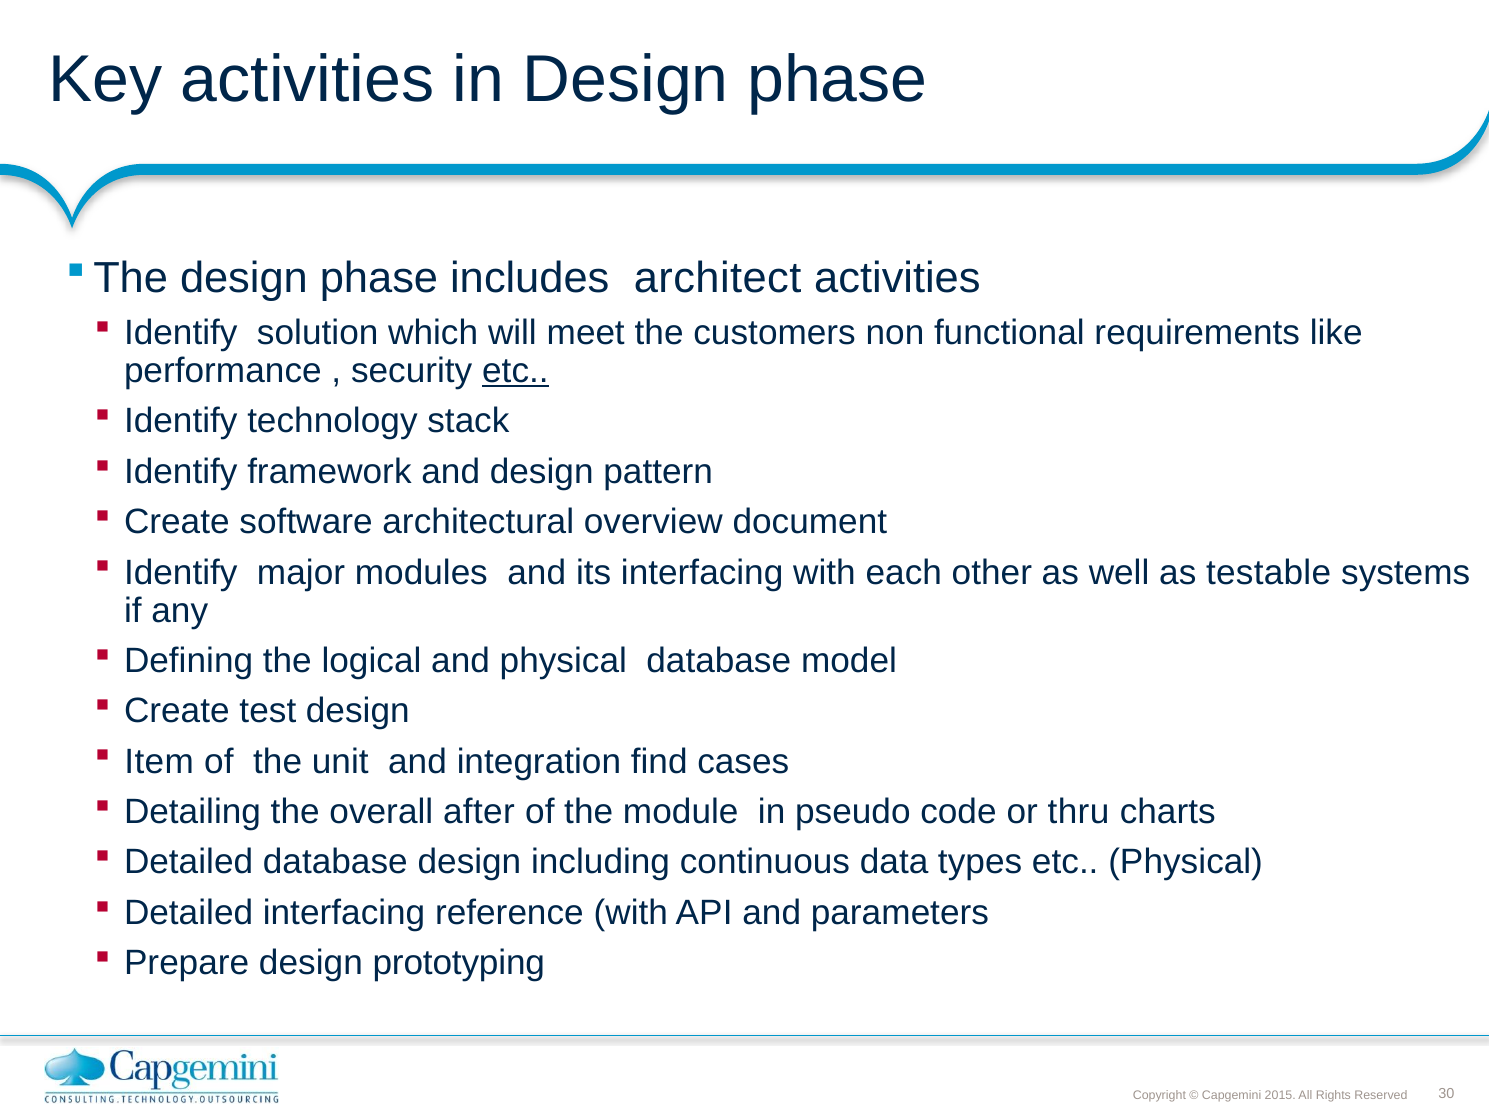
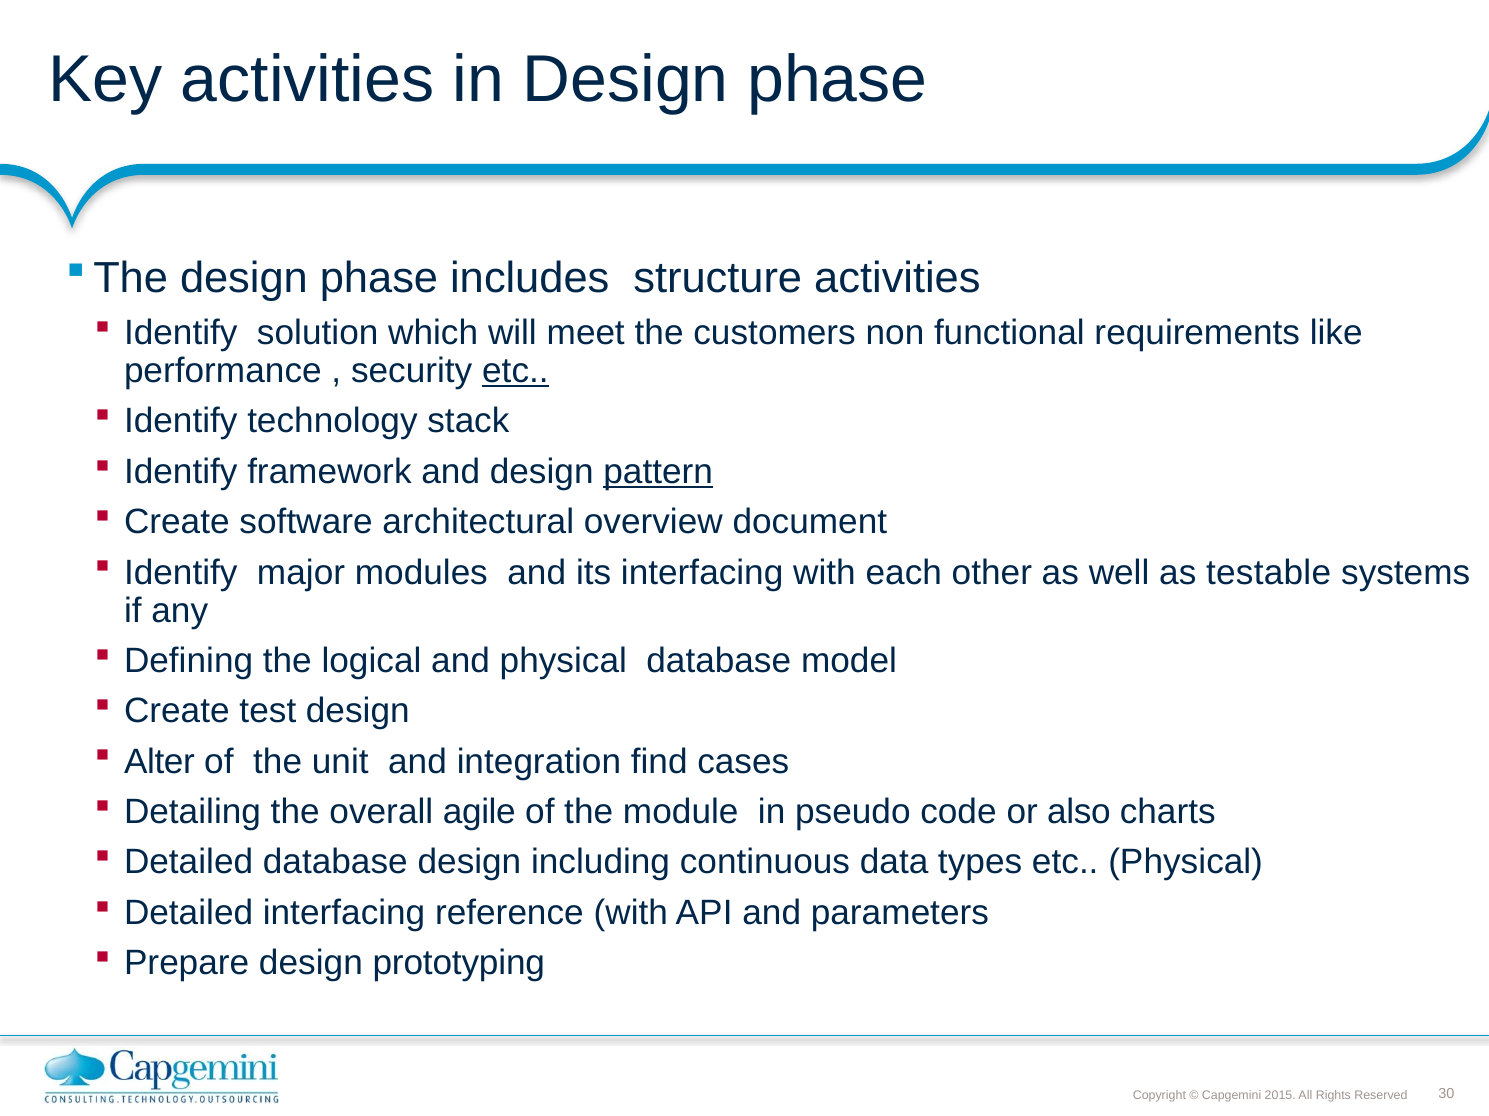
architect: architect -> structure (718, 278)
pattern underline: none -> present (658, 472)
Item: Item -> Alter (159, 762)
after: after -> agile (479, 813)
thru: thru -> also (1079, 813)
